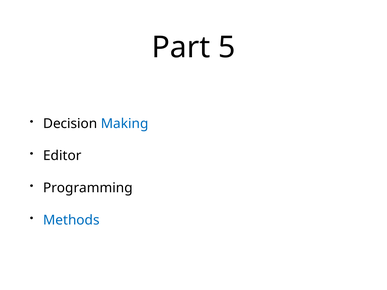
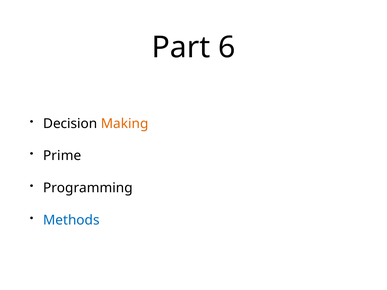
5: 5 -> 6 (227, 47)
Making colour: blue -> orange (125, 124)
Editor: Editor -> Prime (62, 156)
